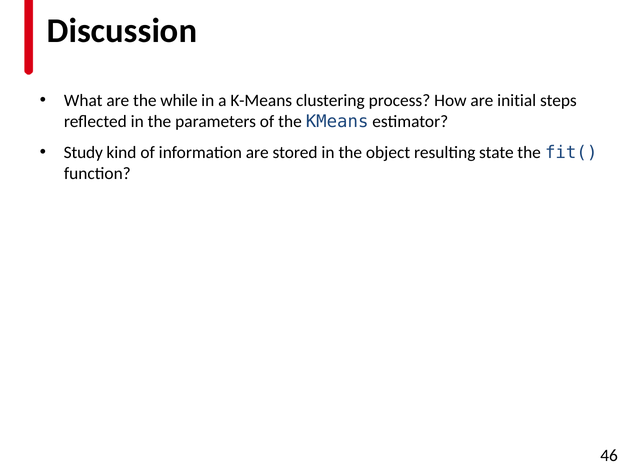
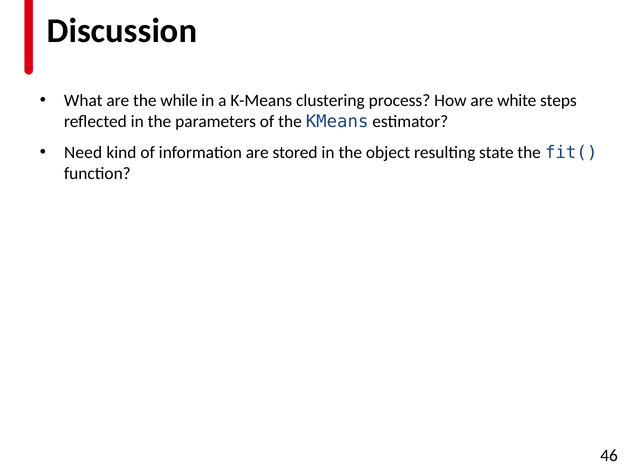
initial: initial -> white (517, 100)
Study: Study -> Need (83, 152)
